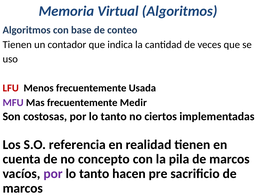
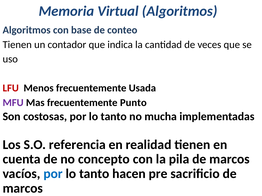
Medir: Medir -> Punto (133, 103)
ciertos: ciertos -> mucha (161, 117)
por colour: purple -> blue (53, 174)
